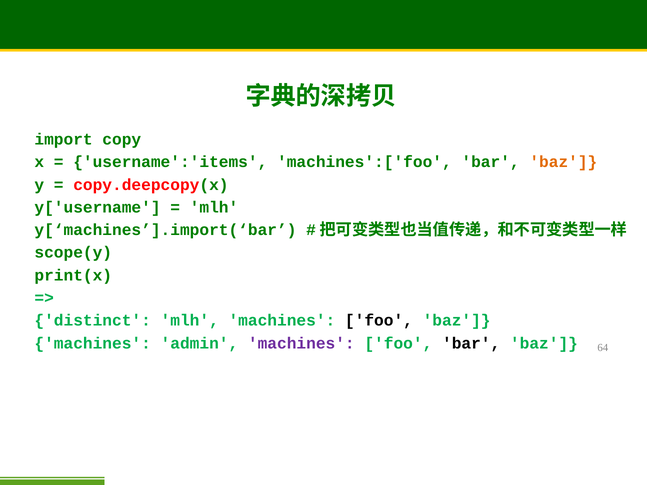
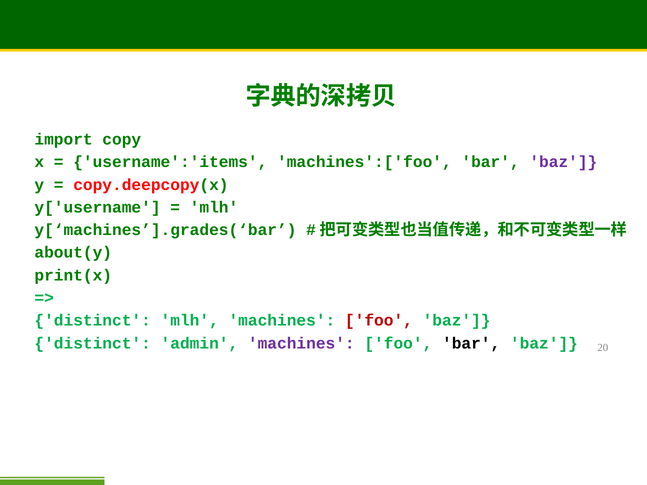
baz colour: orange -> purple (563, 162)
y[‘machines’].import(‘bar: y[‘machines’].import(‘bar -> y[‘machines’].grades(‘bar (165, 230)
scope(y: scope(y -> about(y (73, 253)
foo colour: black -> red (379, 321)
machines: machines -> distinct (93, 343)
64: 64 -> 20 (603, 348)
